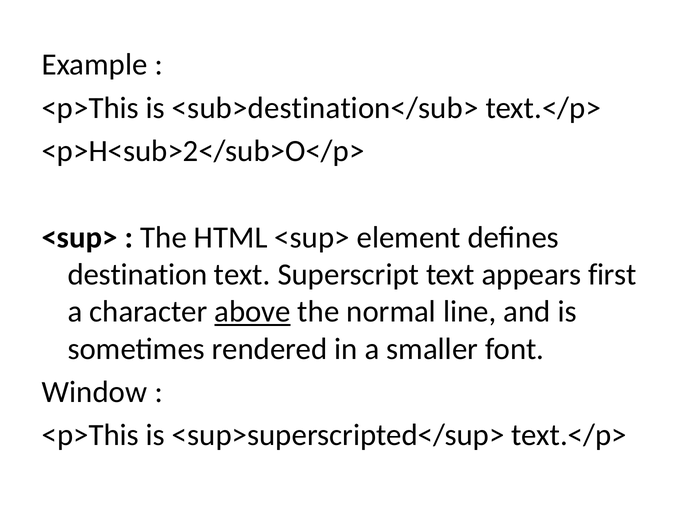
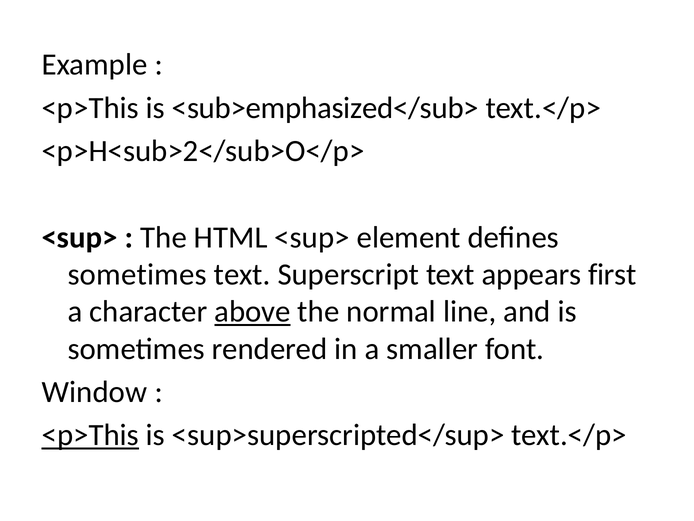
<sub>destination</sub>: <sub>destination</sub> -> <sub>emphasized</sub> (325, 108)
destination: destination -> sometimes (137, 274)
<p>This underline: none -> present (90, 435)
